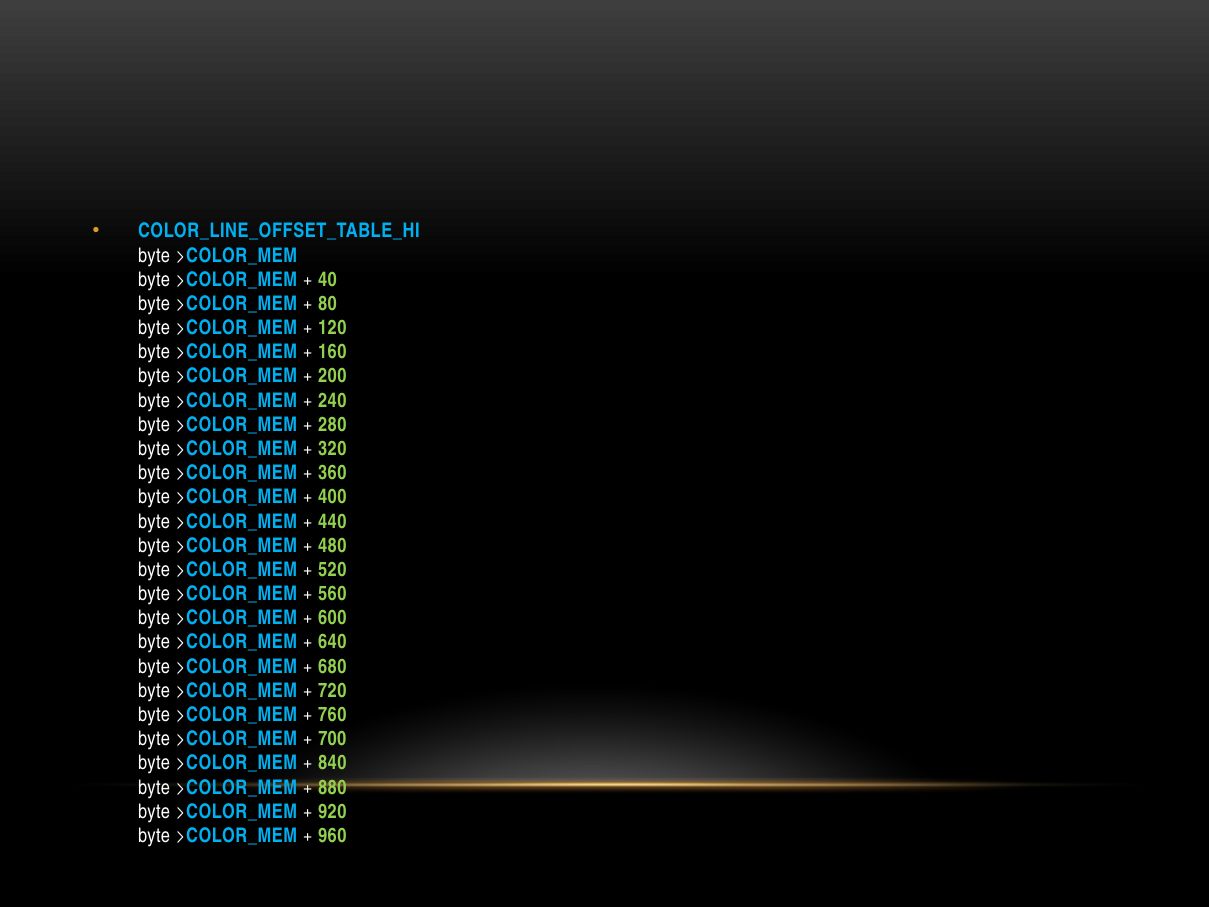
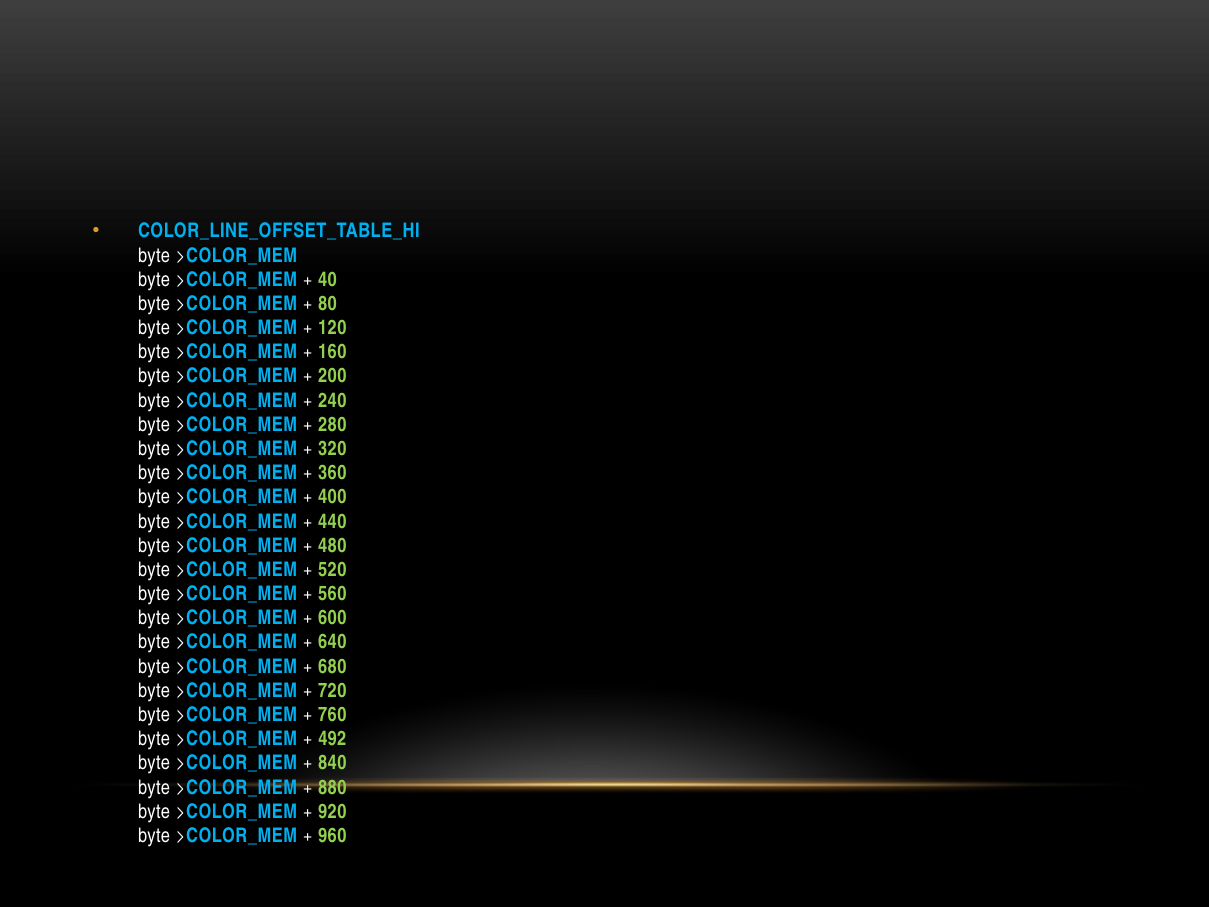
700: 700 -> 492 (332, 739)
